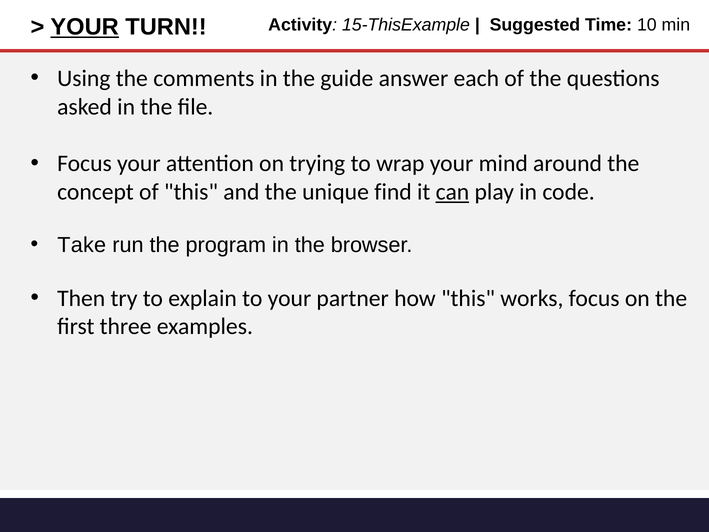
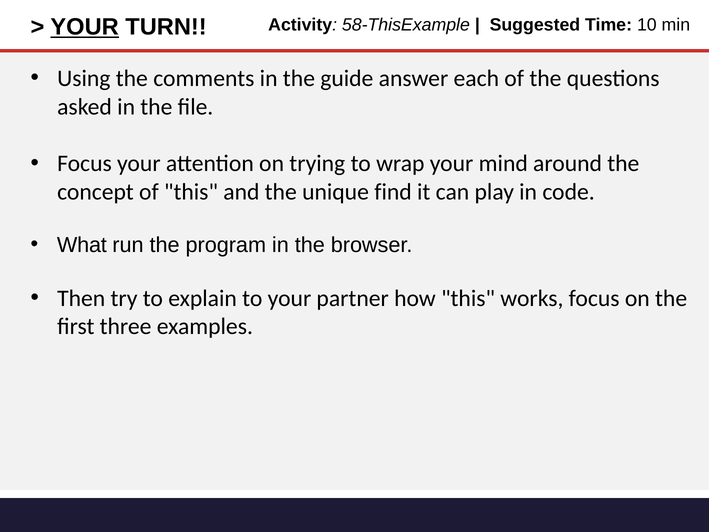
15-ThisExample: 15-ThisExample -> 58-ThisExample (406, 25)
can underline: present -> none (452, 192)
Take: Take -> What (82, 245)
